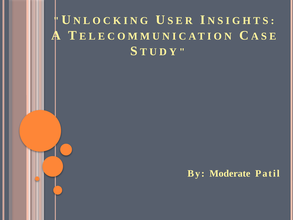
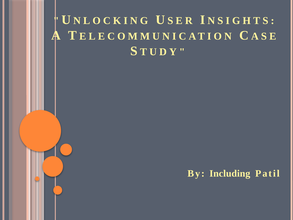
Moderate: Moderate -> Including (230, 173)
